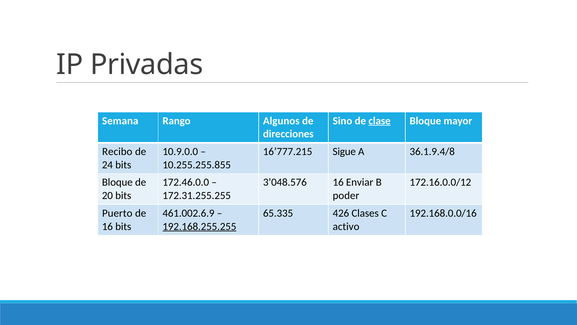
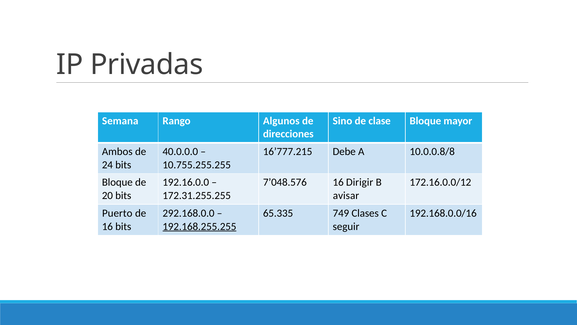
clase underline: present -> none (380, 121)
Recibo: Recibo -> Ambos (117, 151)
10.9.0.0: 10.9.0.0 -> 40.0.0.0 (180, 151)
Sigue: Sigue -> Debe (344, 151)
36.1.9.4/8: 36.1.9.4/8 -> 10.0.0.8/8 (432, 151)
10.255.255.855: 10.255.255.855 -> 10.755.255.255 (197, 165)
172.46.0.0: 172.46.0.0 -> 192.16.0.0 (186, 182)
3’048.576: 3’048.576 -> 7’048.576 (285, 182)
Enviar: Enviar -> Dirigir (360, 182)
poder: poder -> avisar (346, 195)
461.002.6.9: 461.002.6.9 -> 292.168.0.0 (188, 213)
426: 426 -> 749 (341, 213)
activo: activo -> seguir (346, 226)
